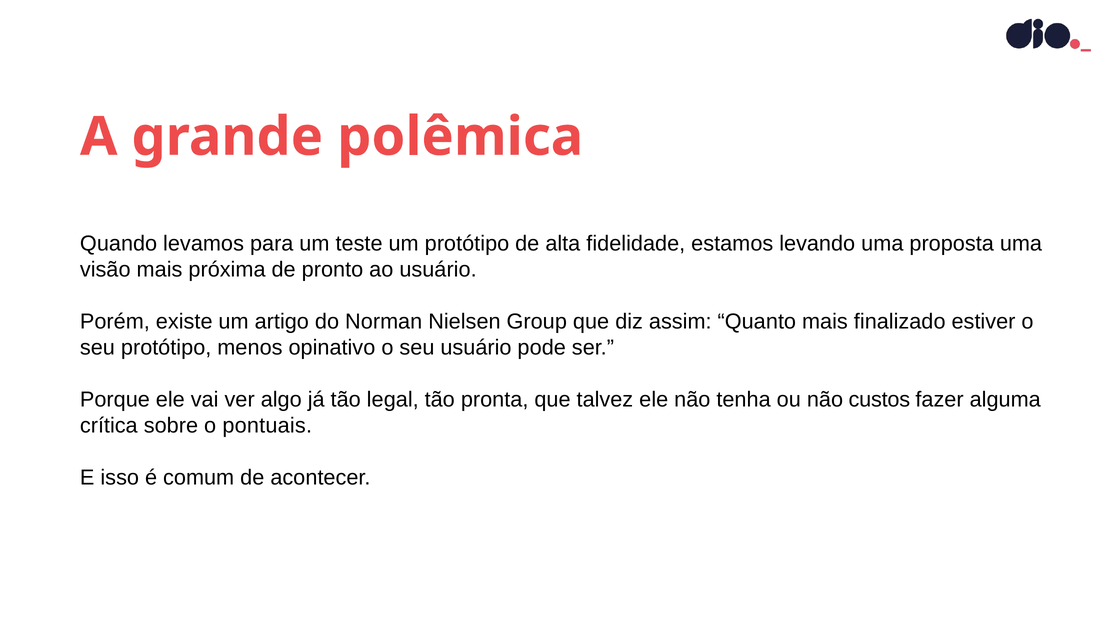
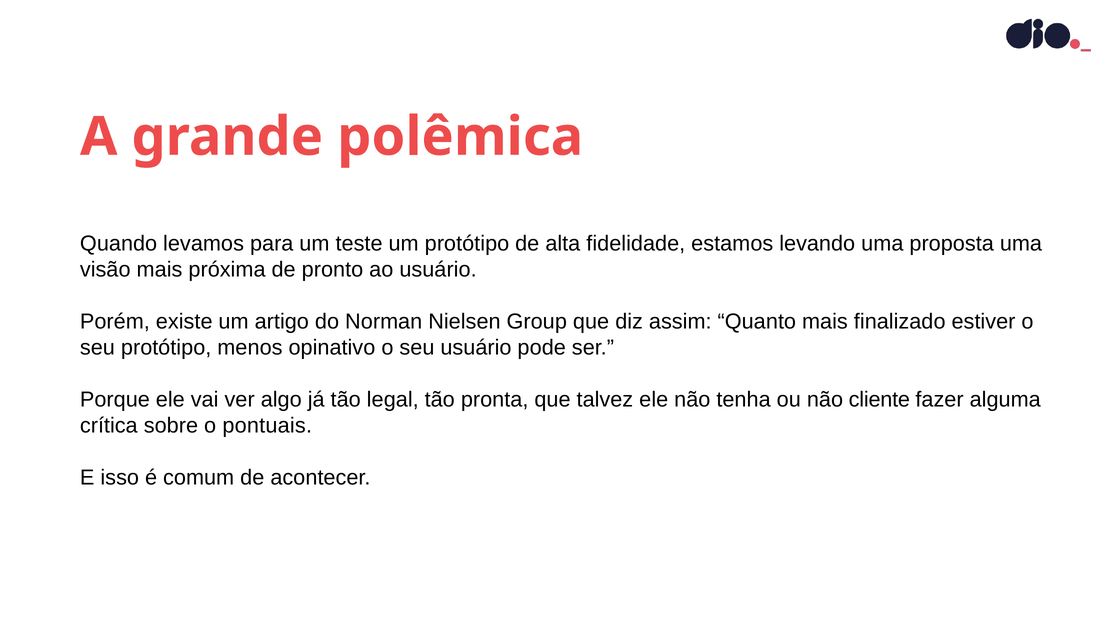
custos: custos -> cliente (879, 399)
